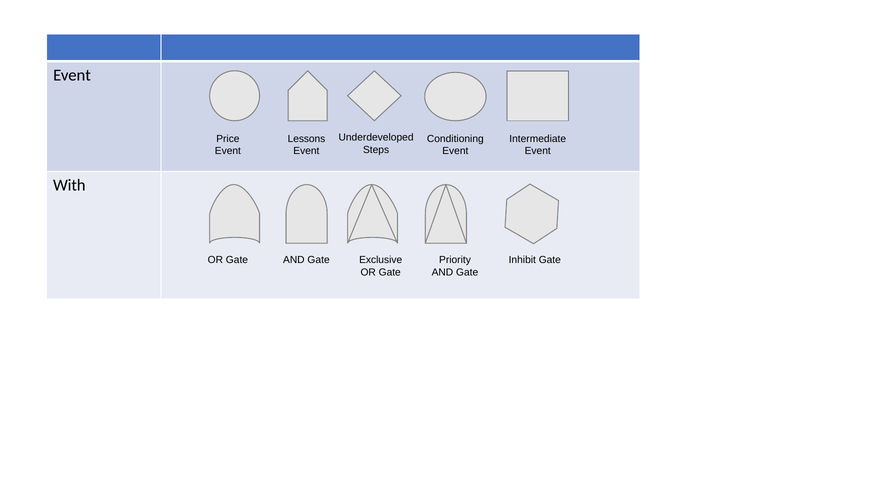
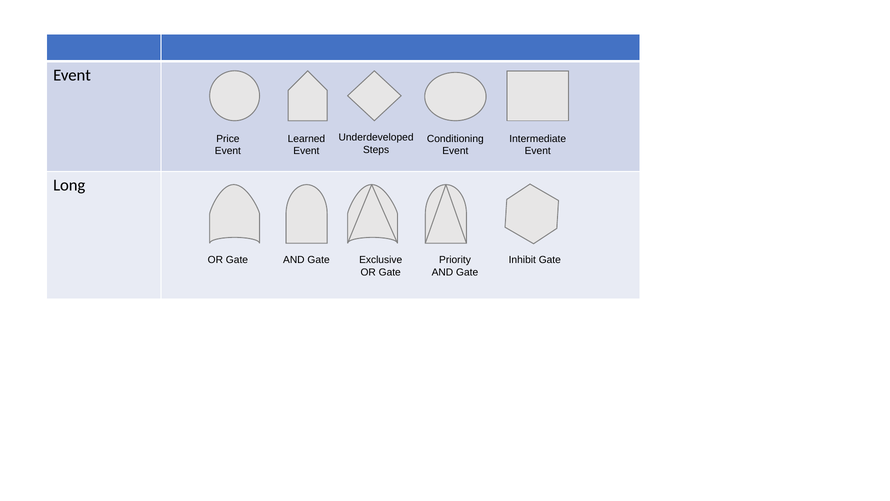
Lessons: Lessons -> Learned (306, 139)
With: With -> Long (69, 185)
